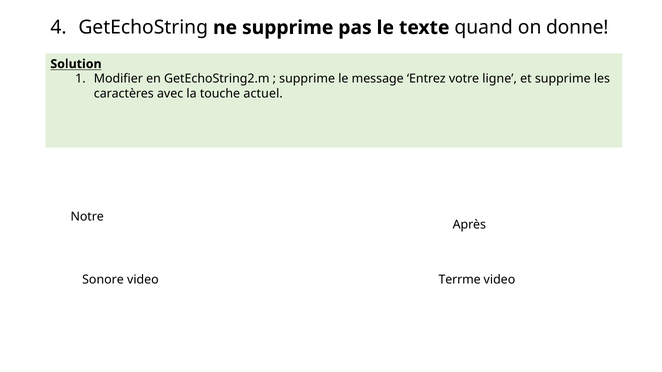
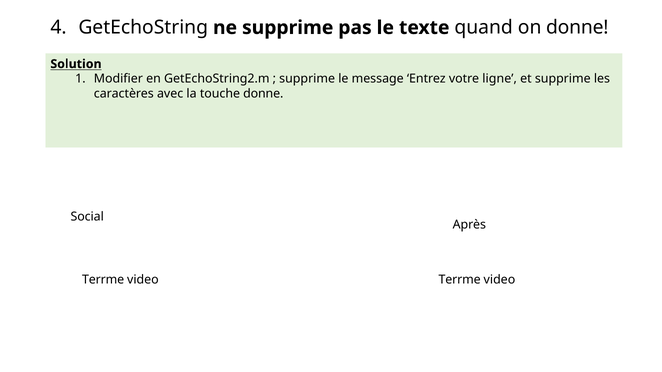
touche actuel: actuel -> donne (263, 94)
Notre: Notre -> Social (87, 217)
Sonore: Sonore -> Terrme (103, 280)
